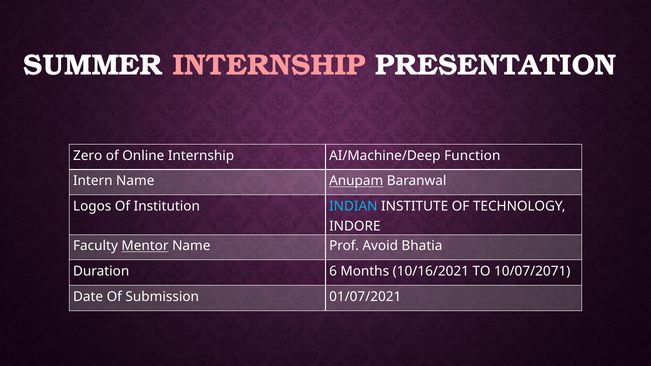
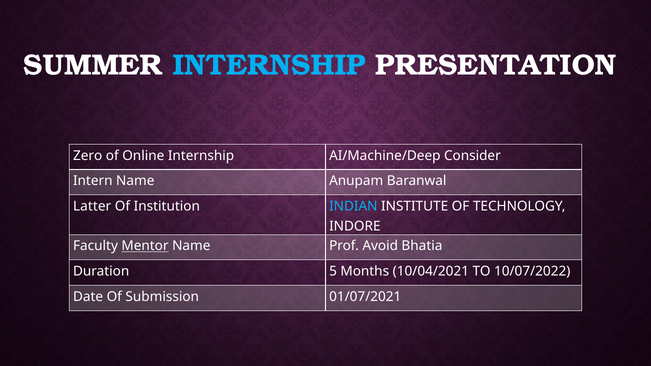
INTERNSHIP colour: pink -> light blue (269, 65)
Function: Function -> Consider (472, 156)
Anupam underline: present -> none (356, 181)
Logos: Logos -> Latter (92, 206)
6: 6 -> 5 (333, 271)
10/16/2021: 10/16/2021 -> 10/04/2021 (431, 271)
10/07/2071: 10/07/2071 -> 10/07/2022 (532, 271)
